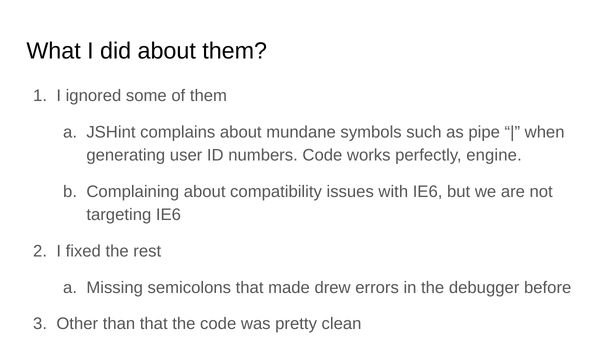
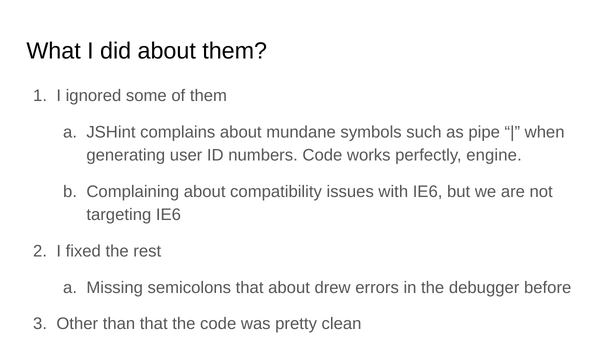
that made: made -> about (289, 287)
